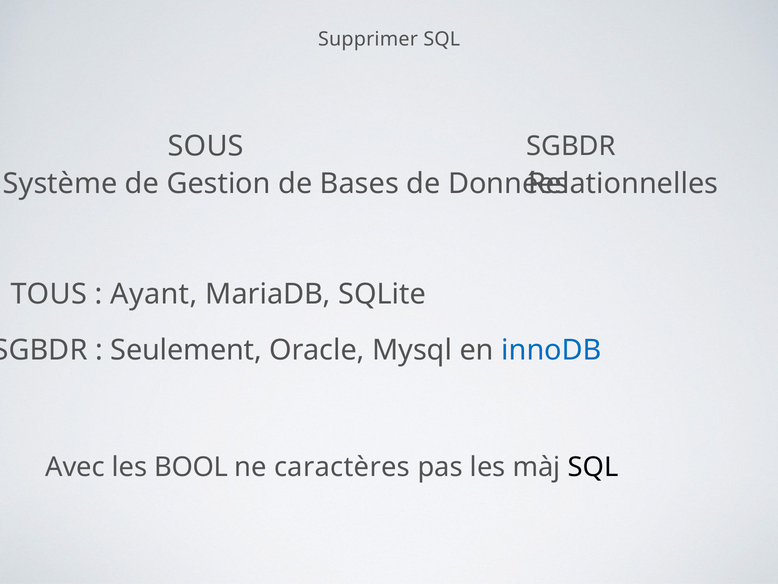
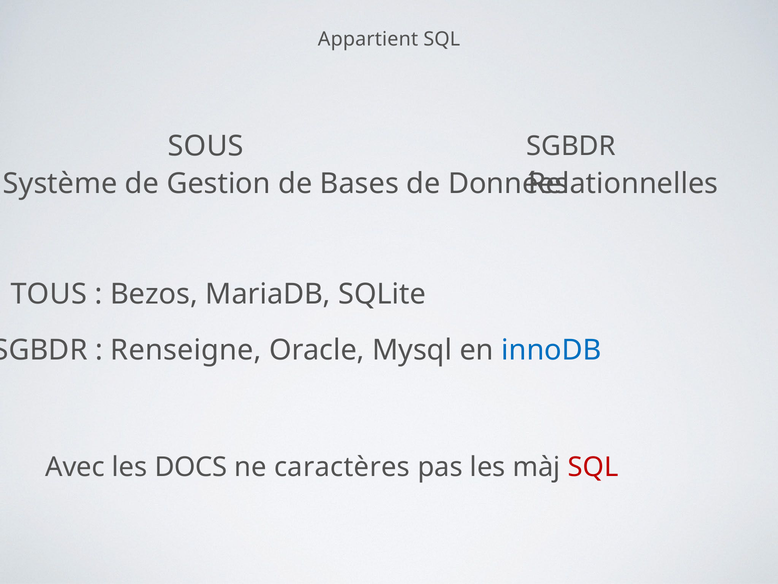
Supprimer: Supprimer -> Appartient (368, 39)
Ayant: Ayant -> Bezos (154, 294)
Seulement: Seulement -> Renseigne (186, 350)
BOOL: BOOL -> DOCS (191, 467)
SQL colour: black -> red (593, 467)
